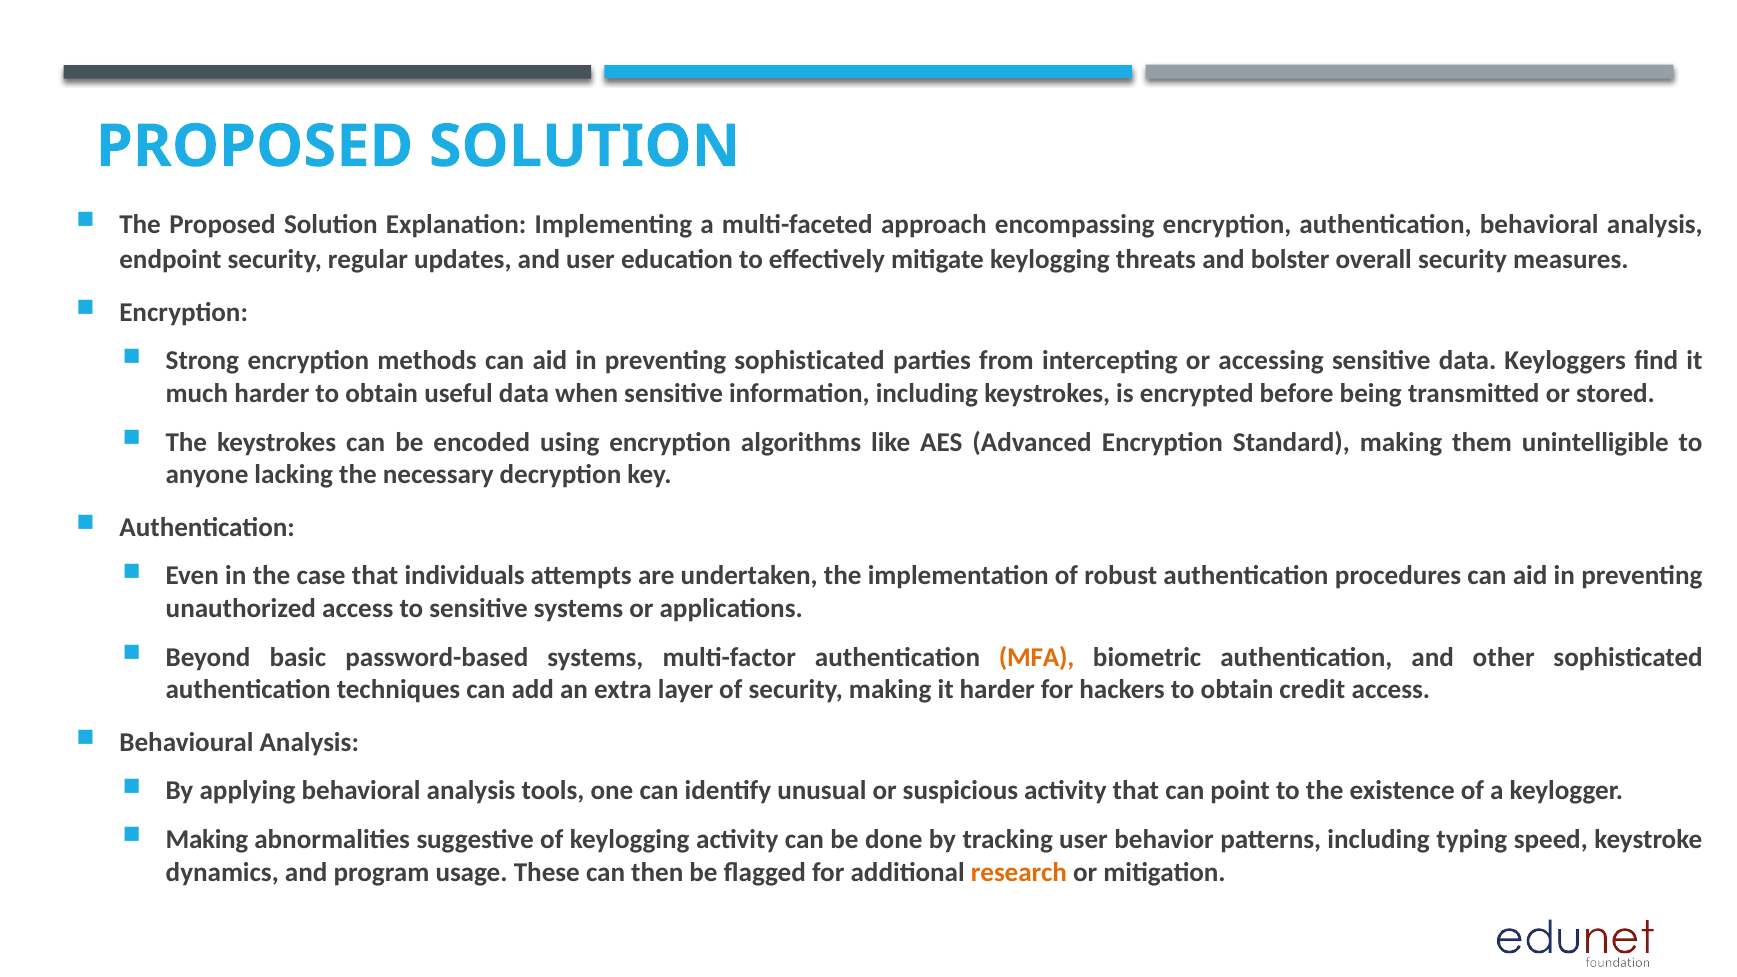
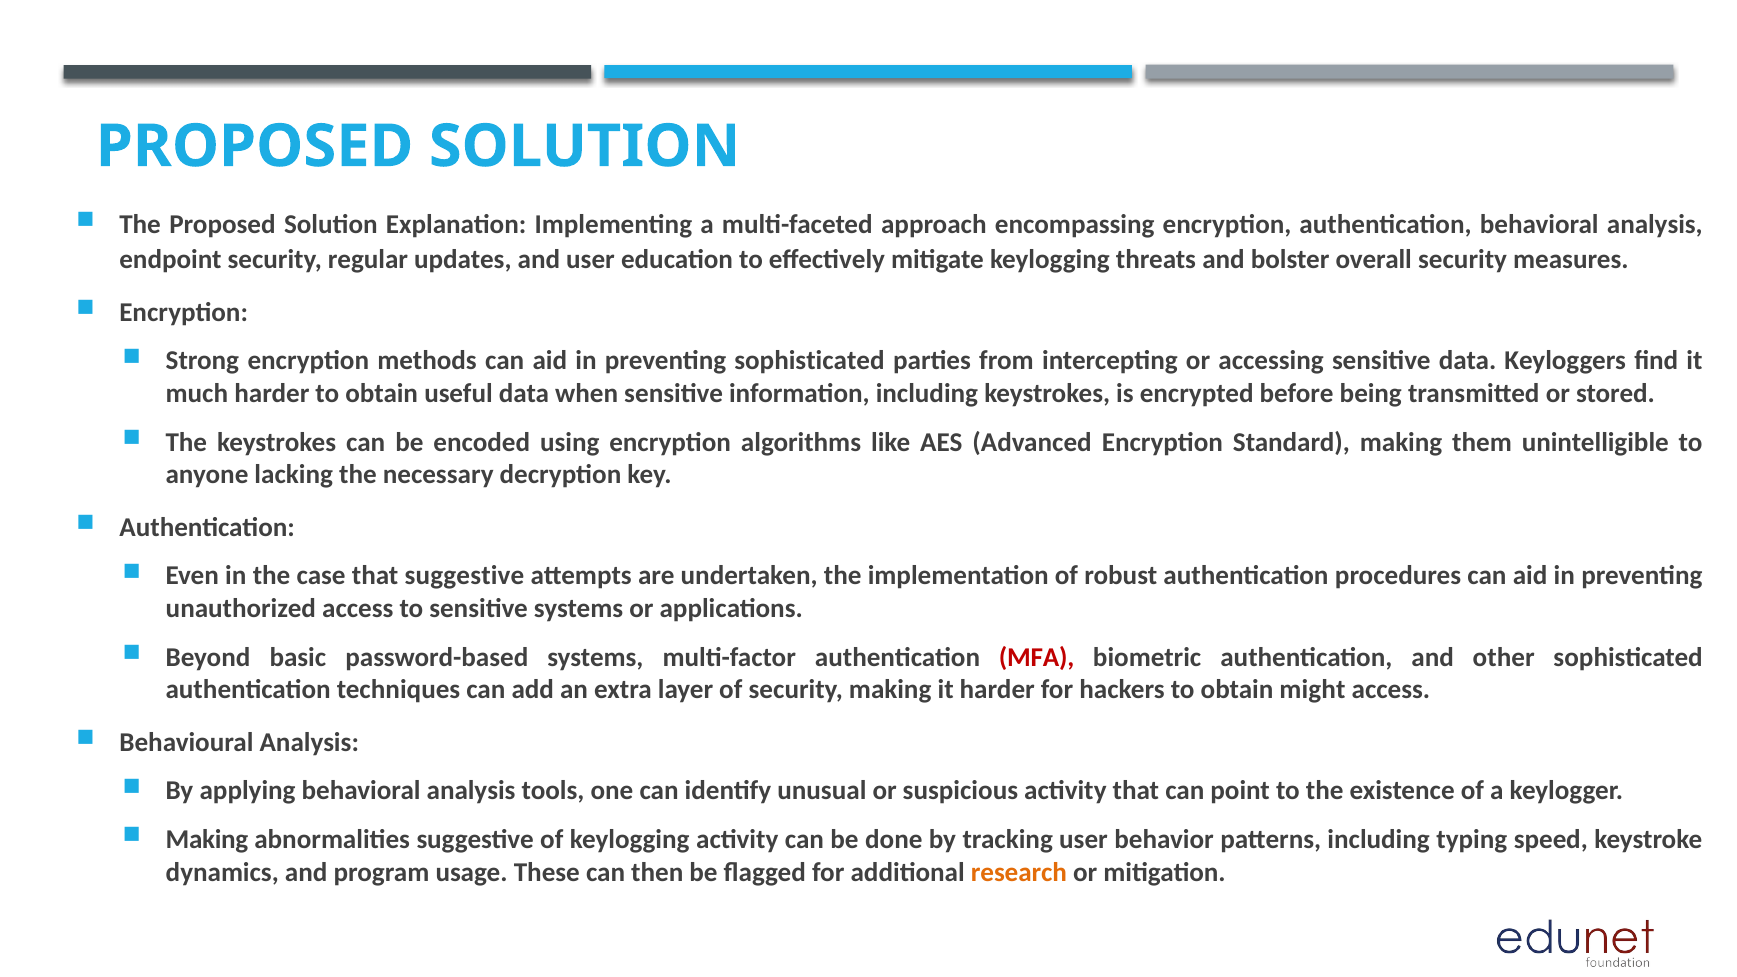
that individuals: individuals -> suggestive (465, 576)
MFA colour: orange -> red (1037, 657)
credit: credit -> might (1312, 690)
